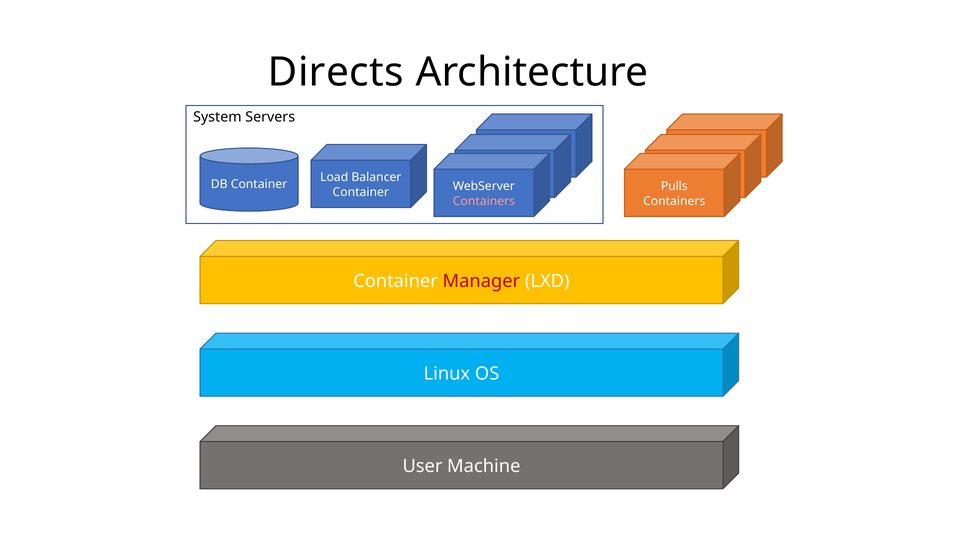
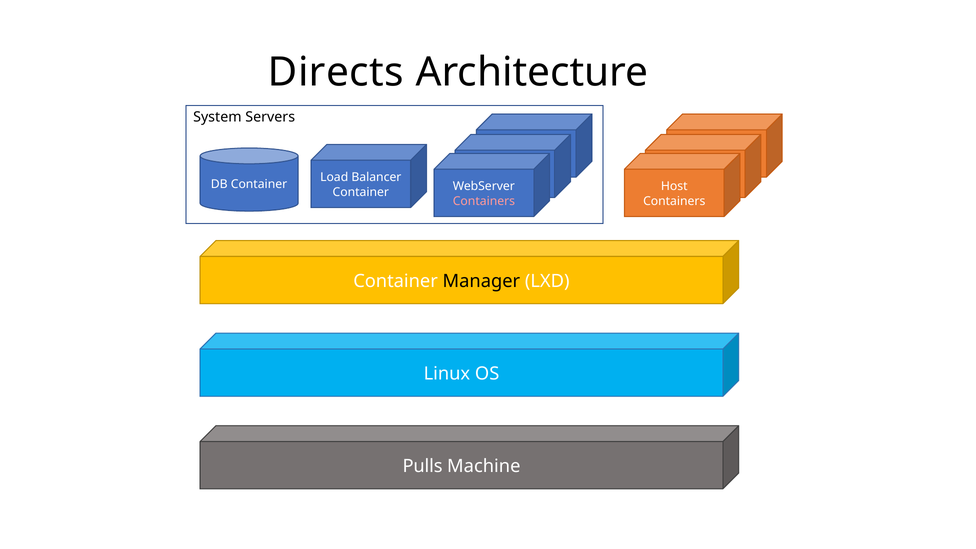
Pulls: Pulls -> Host (674, 186)
Manager colour: red -> black (481, 281)
User: User -> Pulls (423, 466)
